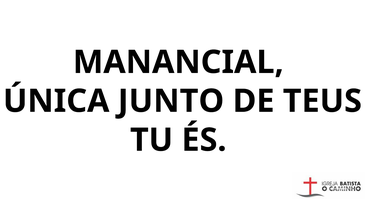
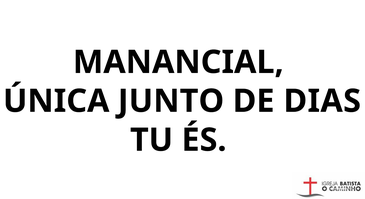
TEUS: TEUS -> DIAS (322, 101)
